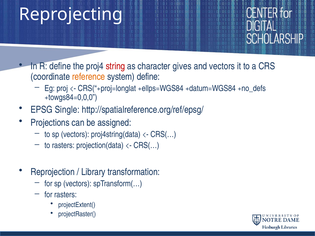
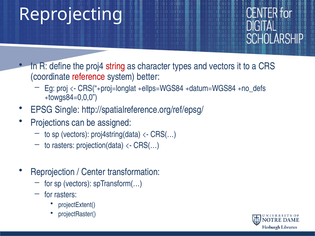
gives: gives -> types (182, 66)
reference colour: orange -> red (89, 77)
system define: define -> better (148, 77)
Library: Library -> Center (93, 172)
